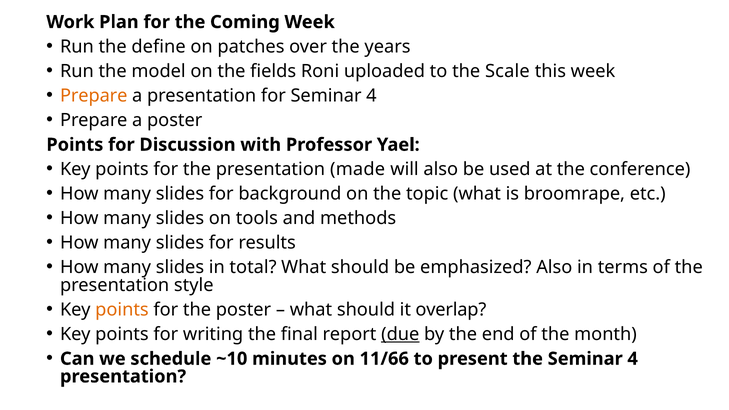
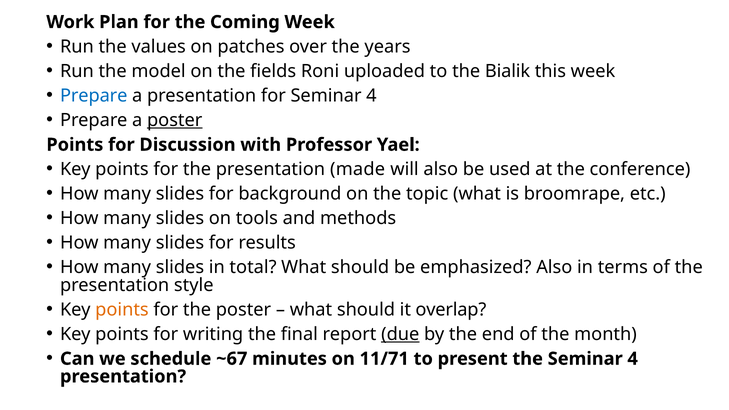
define: define -> values (159, 47)
Scale: Scale -> Bialik (508, 71)
Prepare colour: orange -> blue (94, 96)
poster underline: none -> present (175, 120)
~10: ~10 -> ~67 (232, 359)
11/66: 11/66 -> 11/71 (384, 359)
